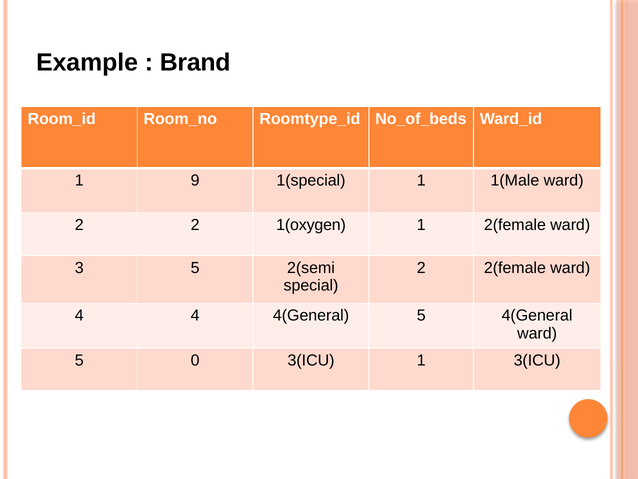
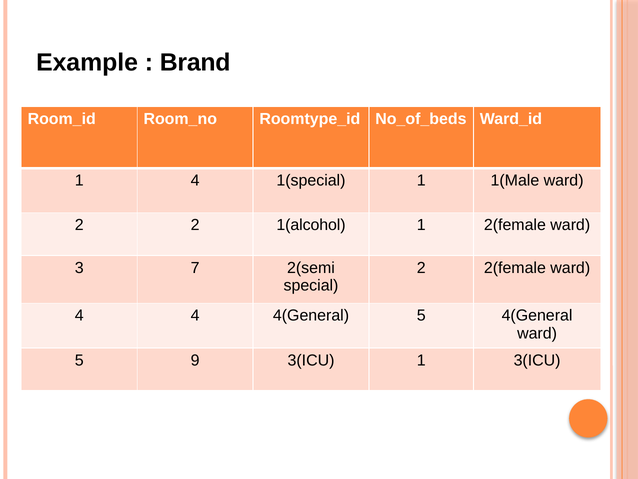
1 9: 9 -> 4 (195, 180)
1(oxygen: 1(oxygen -> 1(alcohol (311, 225)
3 5: 5 -> 7 (195, 268)
0: 0 -> 9 (195, 360)
